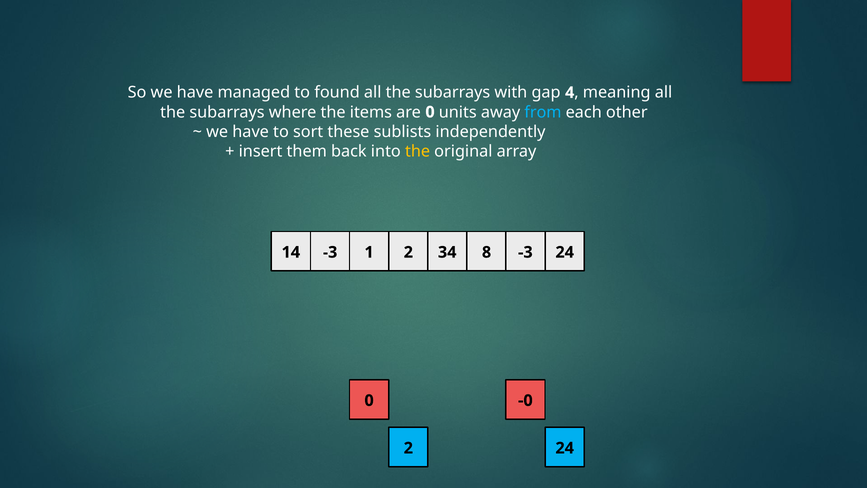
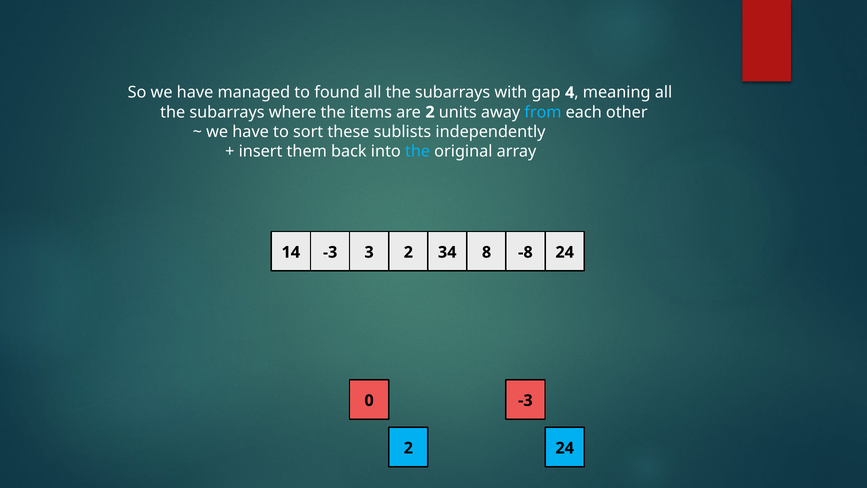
are 0: 0 -> 2 (430, 112)
the colour: yellow -> light blue (418, 151)
1: 1 -> 3 (369, 252)
8 -3: -3 -> -8 (525, 252)
0 -0: -0 -> -3 (525, 400)
